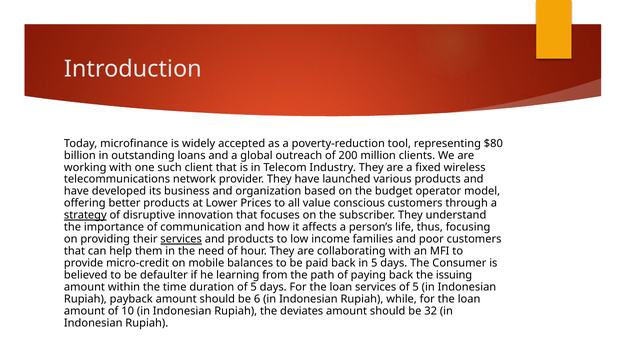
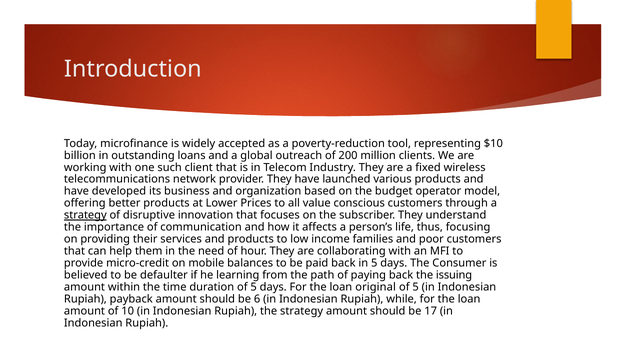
$80: $80 -> $10 (493, 143)
services underline: present -> none (181, 239)
loan services: services -> original (376, 287)
the deviates: deviates -> strategy (302, 311)
32: 32 -> 17 (431, 311)
